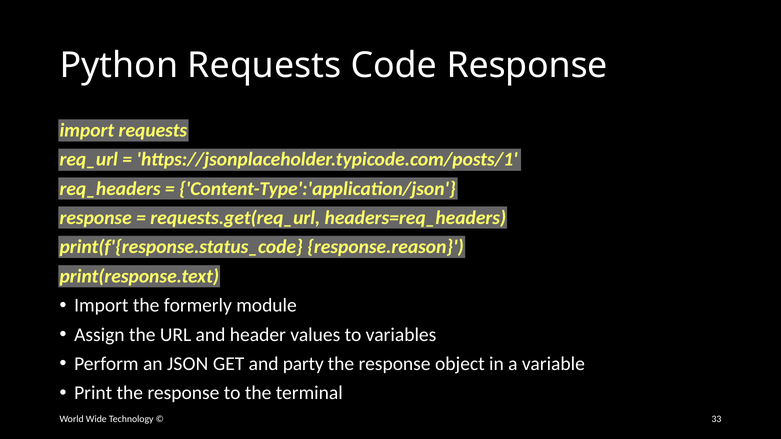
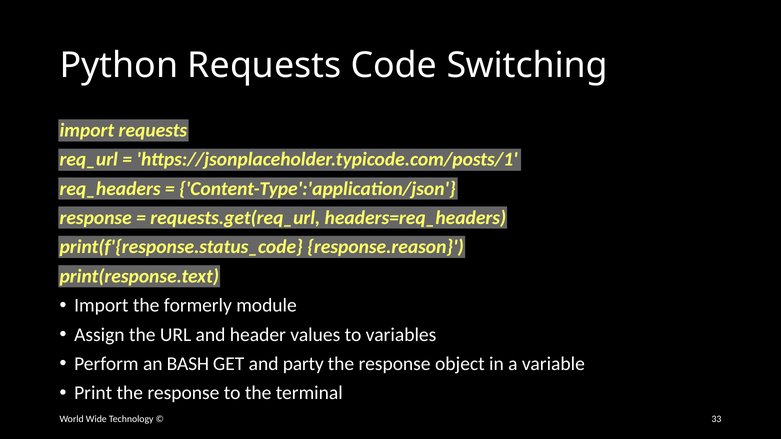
Code Response: Response -> Switching (527, 66)
JSON: JSON -> BASH (188, 364)
